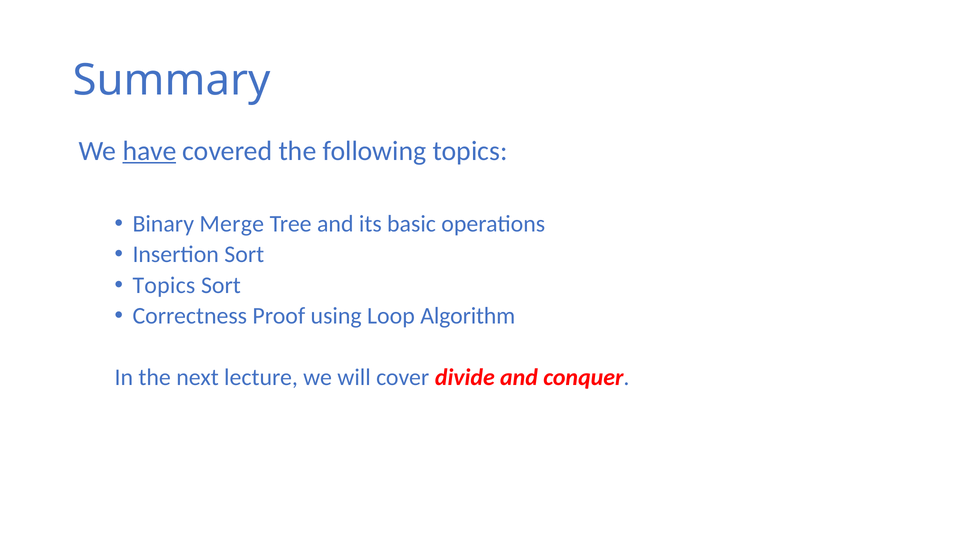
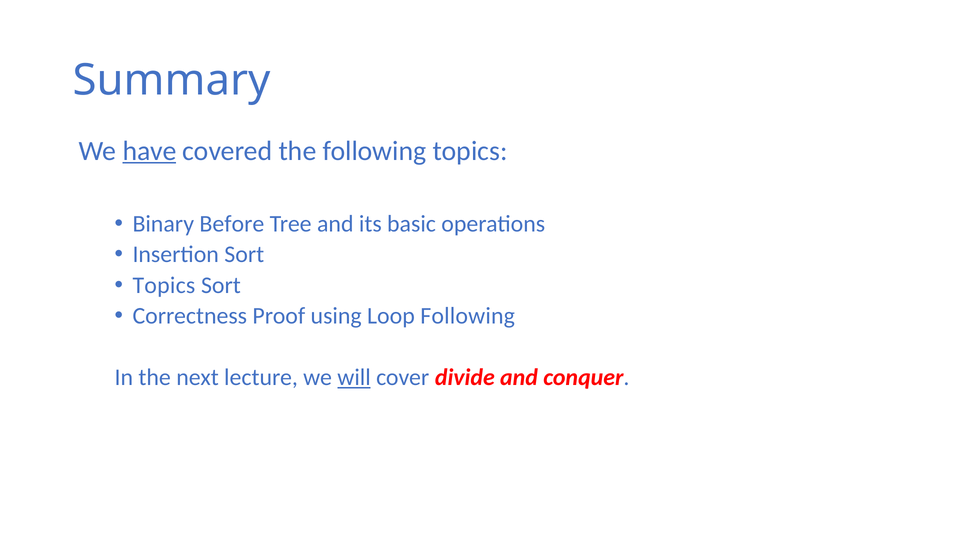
Merge: Merge -> Before (232, 224)
Loop Algorithm: Algorithm -> Following (468, 316)
will underline: none -> present (354, 378)
